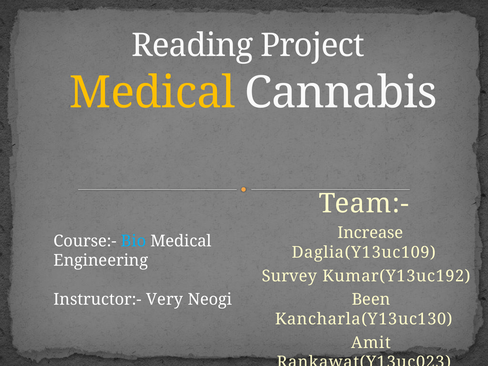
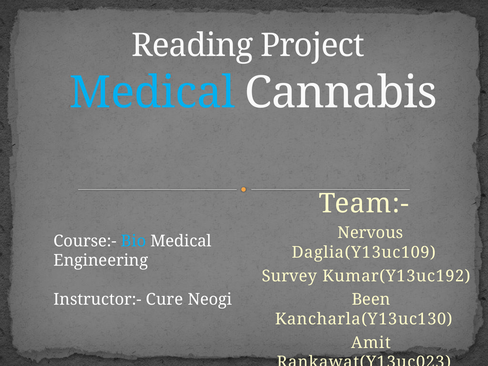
Medical colour: yellow -> light blue (152, 93)
Increase: Increase -> Nervous (370, 233)
Very: Very -> Cure (165, 300)
